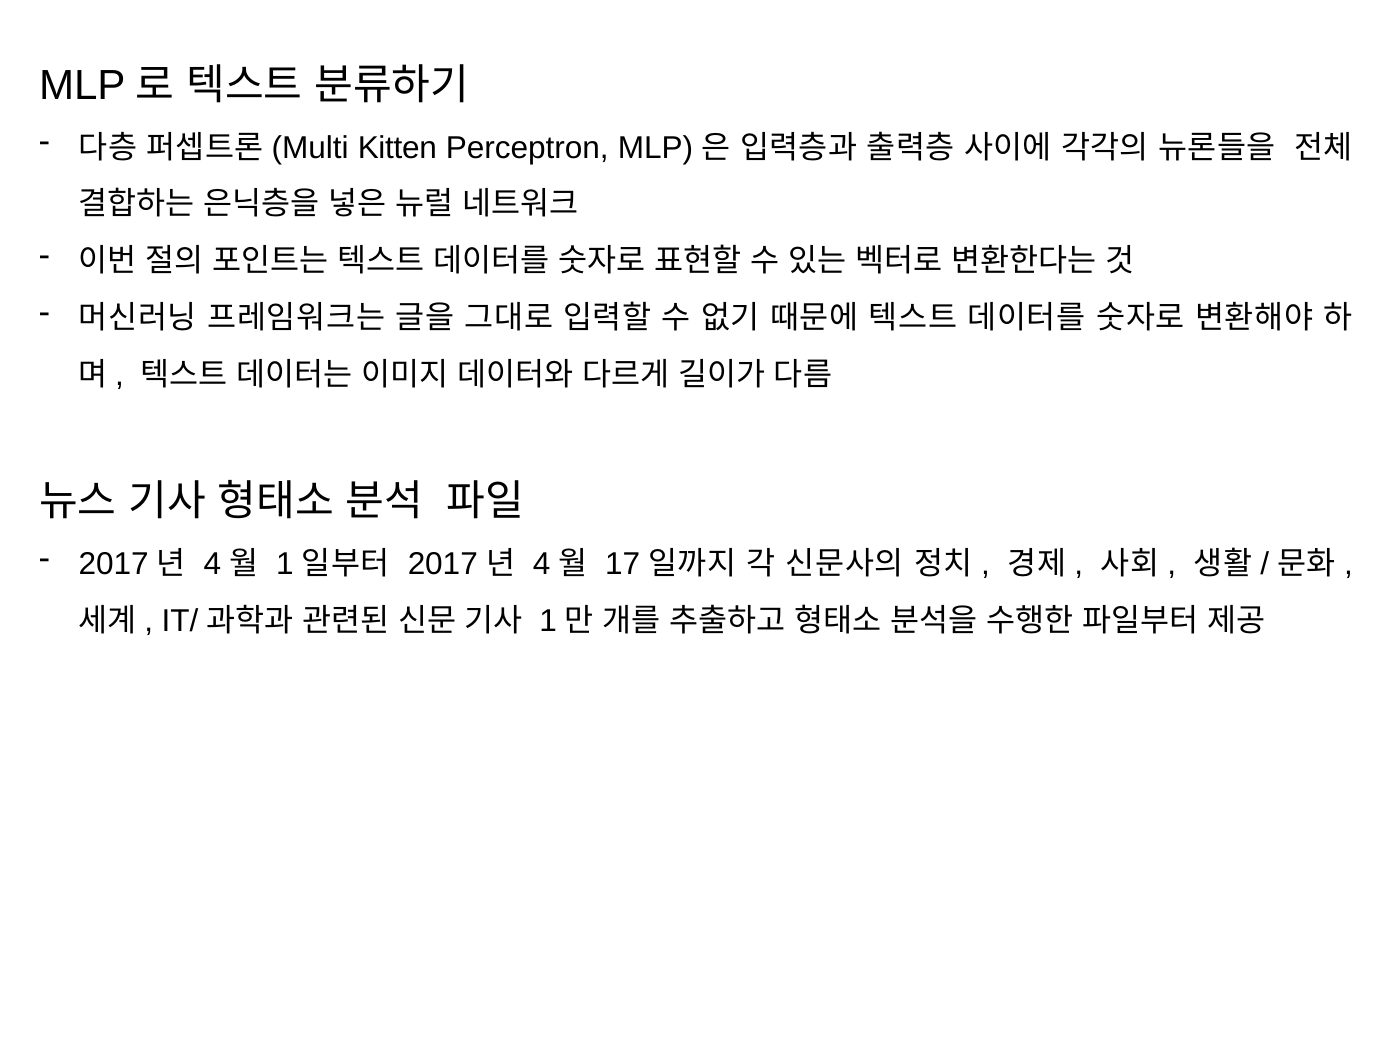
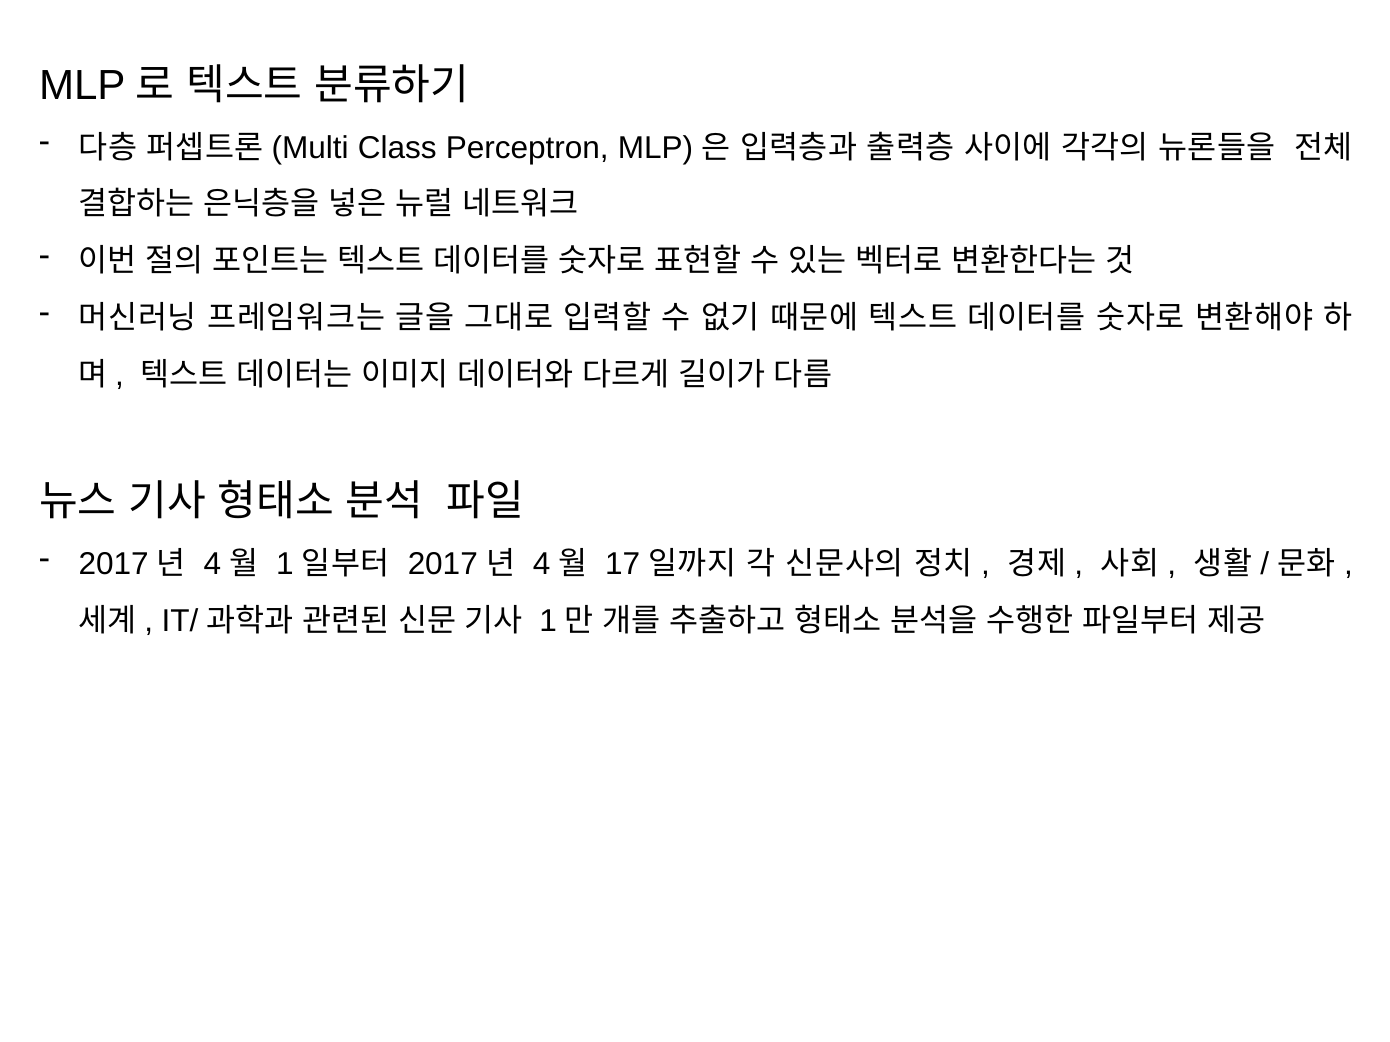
Kitten: Kitten -> Class (397, 148)
